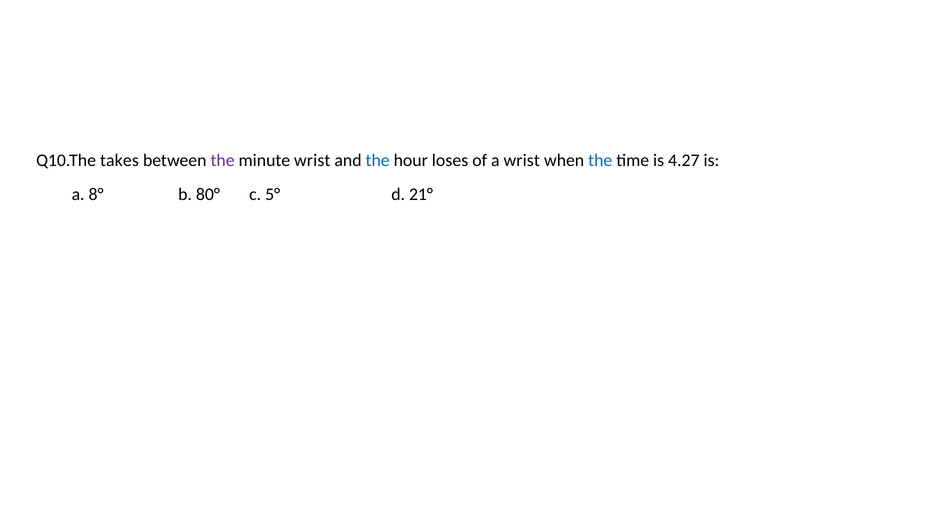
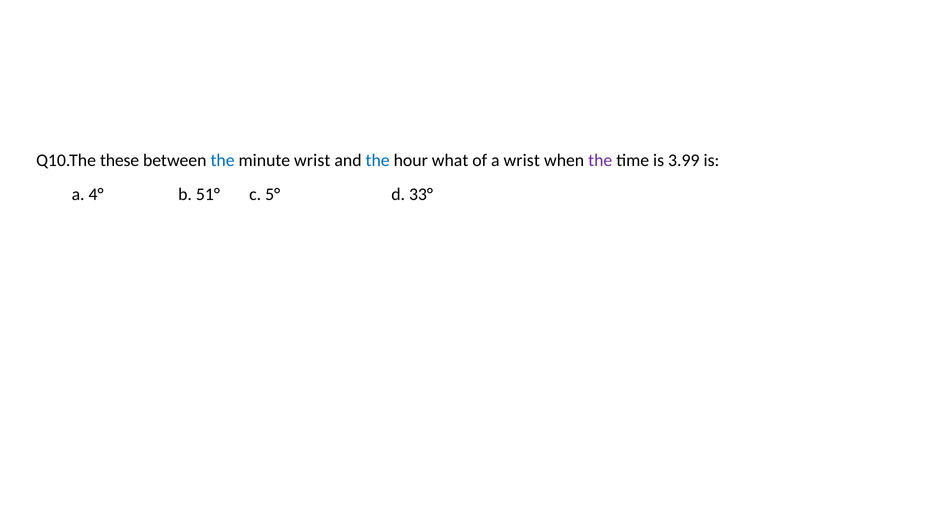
takes: takes -> these (120, 160)
the colour: purple -> blue (223, 160)
loses: loses -> what (450, 160)
the colour: blue -> purple (600, 160)
4.27: 4.27 -> 3.99 (684, 160)
8°: 8° -> 4° (96, 195)
80°: 80° -> 51° (208, 195)
21°: 21° -> 33° (421, 195)
